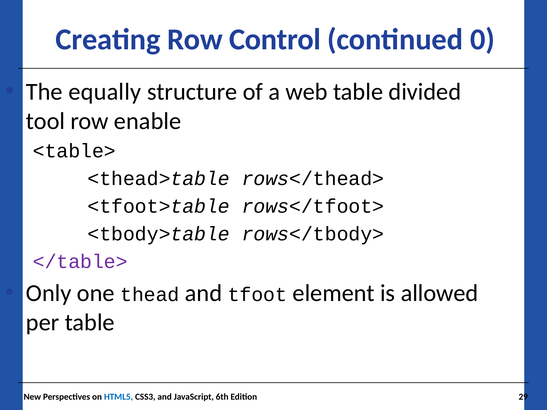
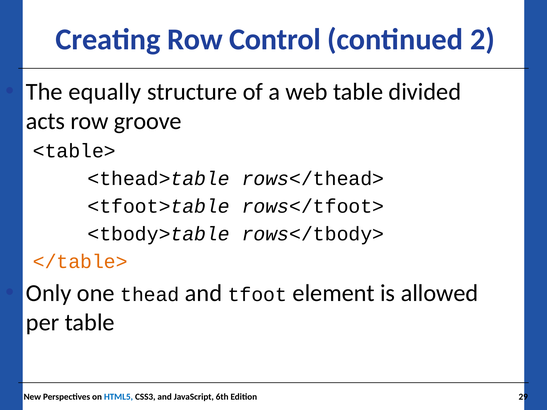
0: 0 -> 2 (482, 39)
tool: tool -> acts (45, 121)
enable: enable -> groove (148, 121)
</table> colour: purple -> orange (80, 262)
